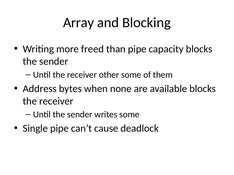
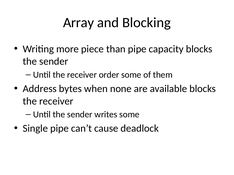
freed: freed -> piece (92, 49)
other: other -> order (109, 75)
